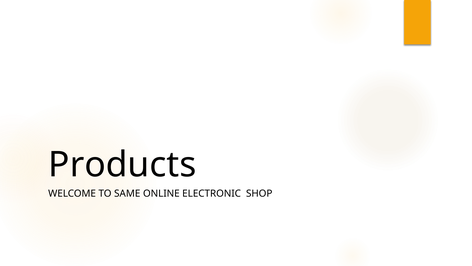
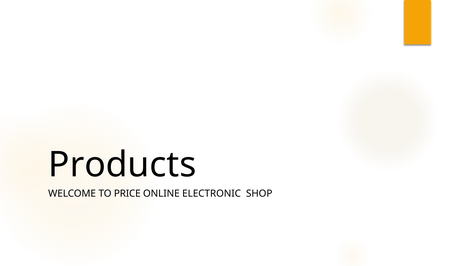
SAME: SAME -> PRICE (127, 193)
